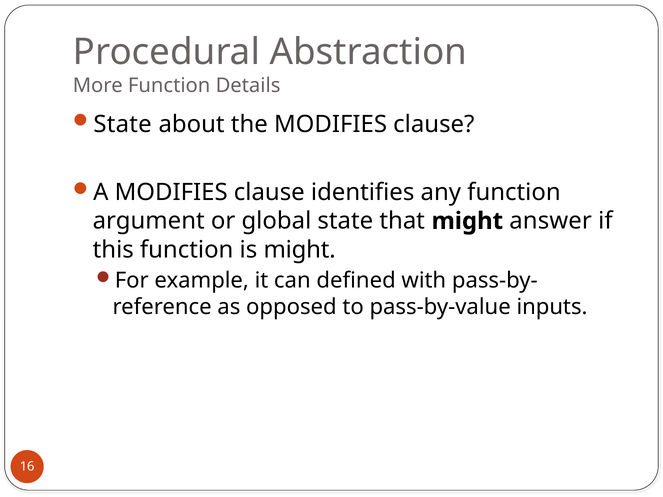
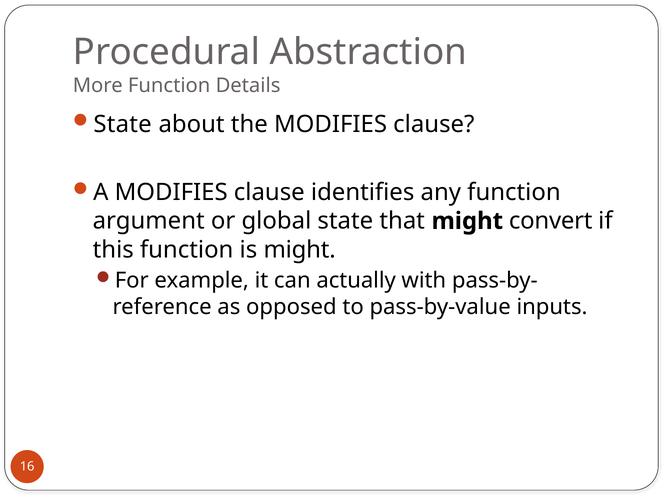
answer: answer -> convert (551, 221)
defined: defined -> actually (356, 281)
